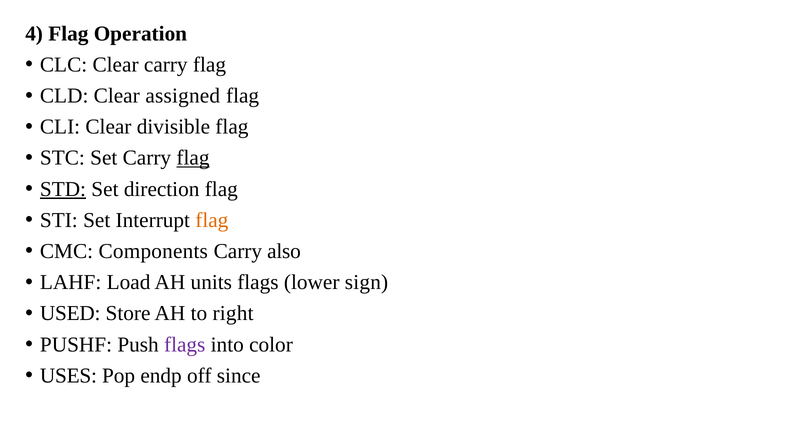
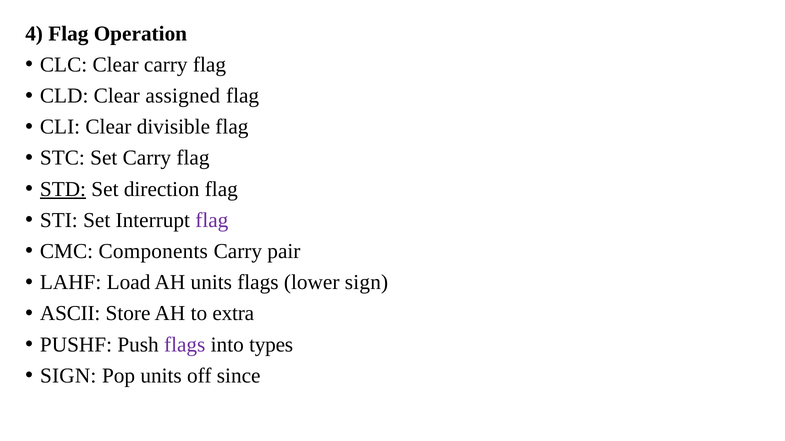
flag underline: present -> none (193, 158)
flag colour: orange -> purple (212, 220)
also: also -> pair (284, 252)
USED: USED -> ASCII (70, 314)
right: right -> extra (233, 314)
color: color -> types (271, 345)
USES: USES -> SIGN (68, 376)
Pop endp: endp -> units (161, 376)
